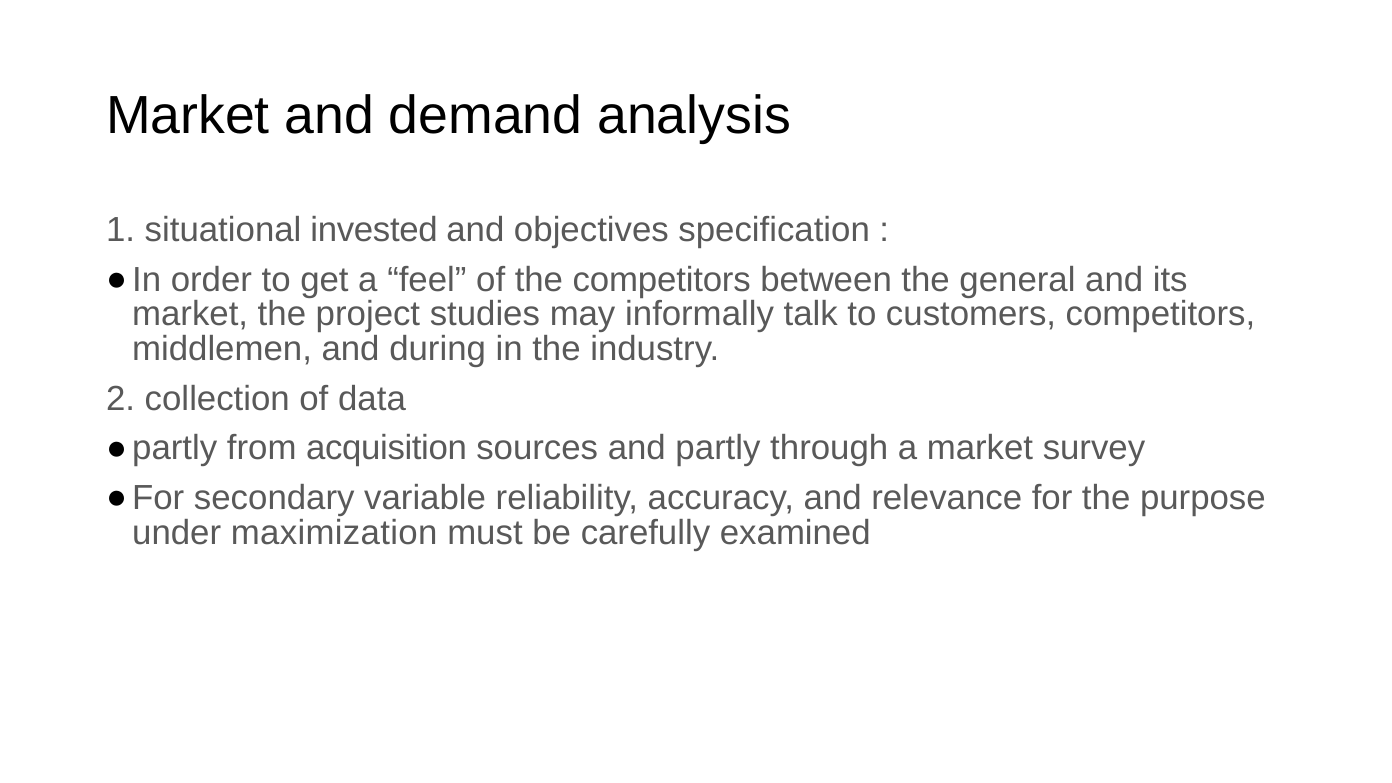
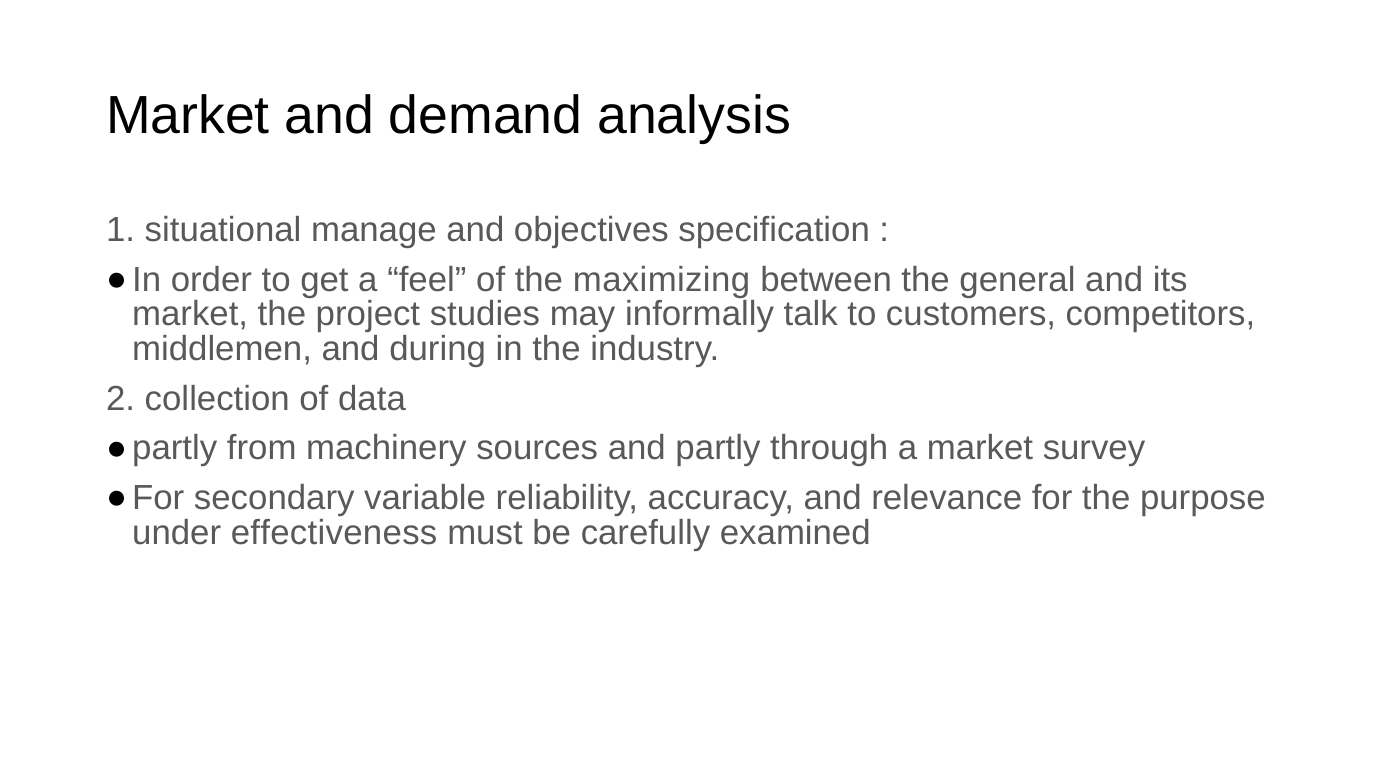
invested: invested -> manage (374, 230)
the competitors: competitors -> maximizing (662, 280)
acquisition: acquisition -> machinery (386, 448)
maximization: maximization -> effectiveness (334, 533)
